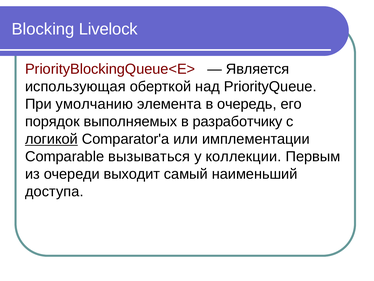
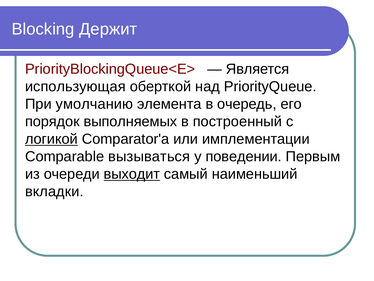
Livelock: Livelock -> Держит (108, 29)
разработчику: разработчику -> построенный (237, 121)
коллекции: коллекции -> поведении (244, 156)
выходит underline: none -> present (132, 174)
доступа: доступа -> вкладки (54, 191)
